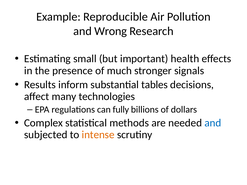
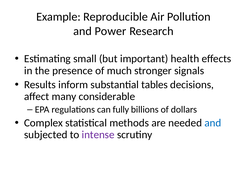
Wrong: Wrong -> Power (111, 31)
technologies: technologies -> considerable (107, 97)
intense colour: orange -> purple (98, 135)
